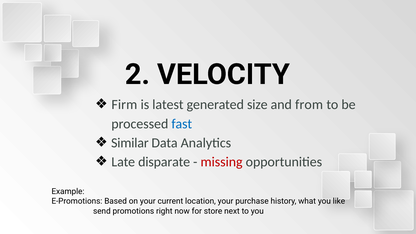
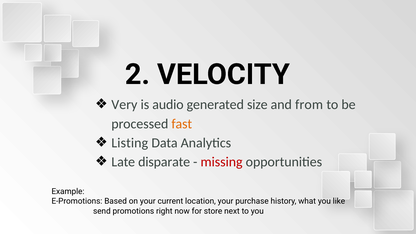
Firm: Firm -> Very (124, 105)
latest: latest -> audio (168, 105)
fast colour: blue -> orange (182, 124)
Similar: Similar -> Listing (130, 143)
